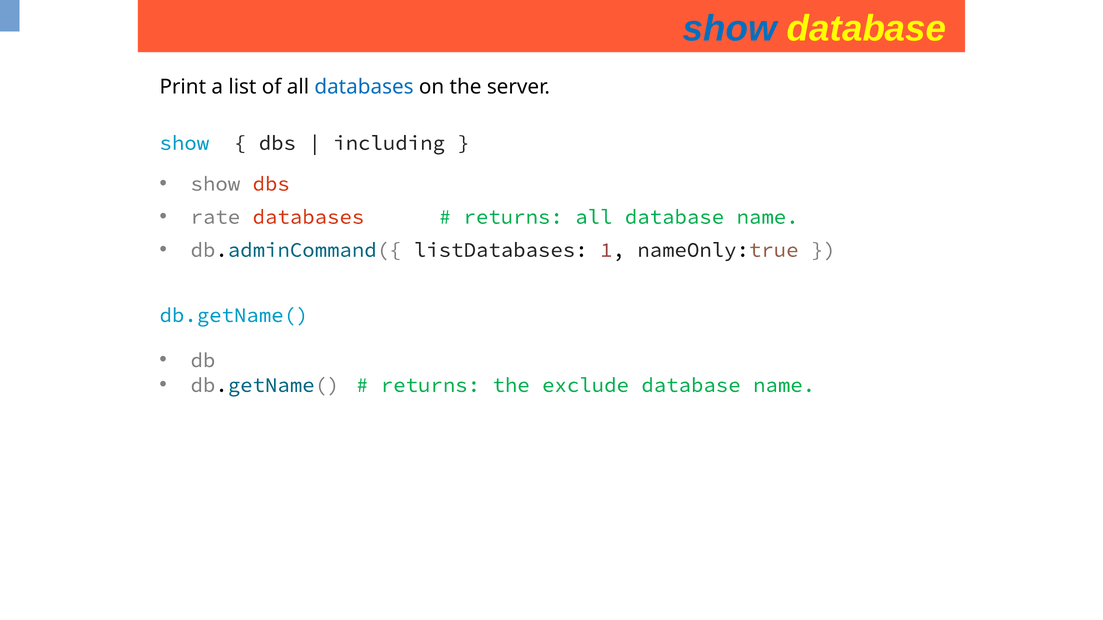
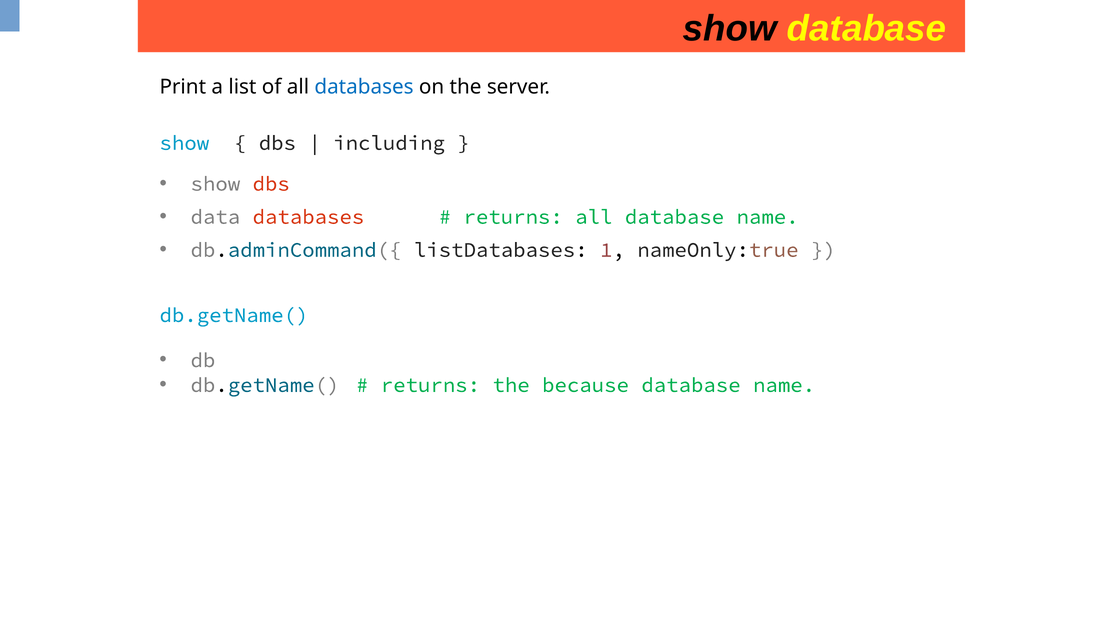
show colour: blue -> black (730, 29)
rate: rate -> data (215, 217)
exclude: exclude -> because (586, 385)
